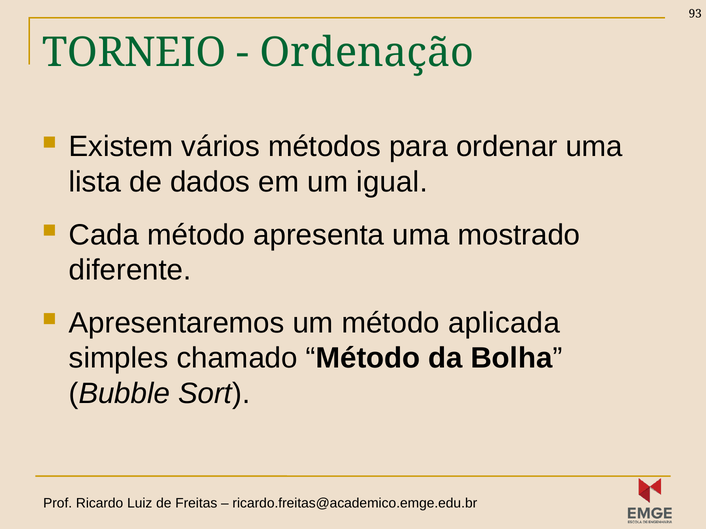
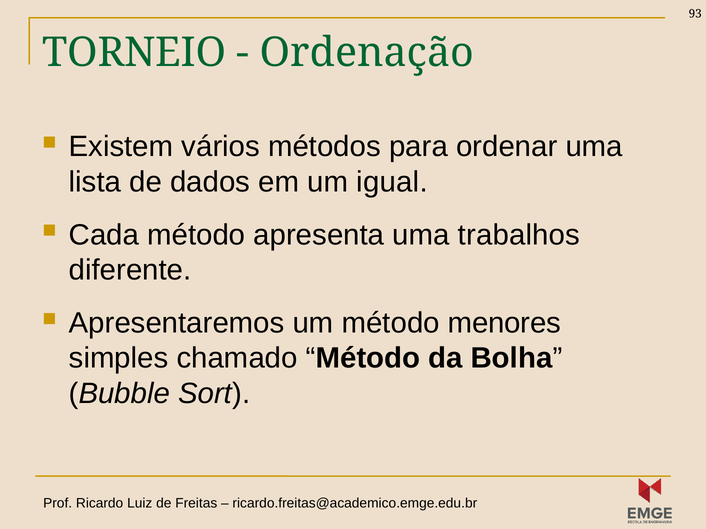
mostrado: mostrado -> trabalhos (519, 235)
aplicada: aplicada -> menores (504, 323)
